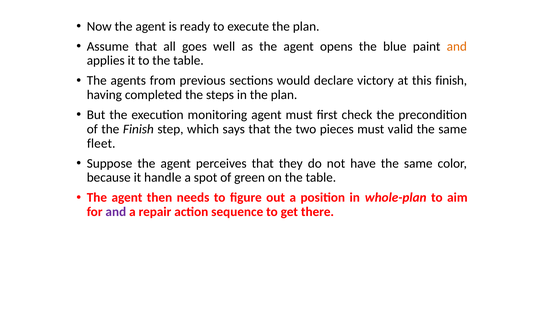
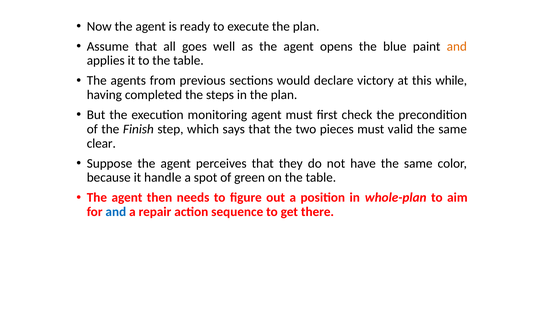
this finish: finish -> while (451, 81)
fleet: fleet -> clear (101, 143)
and colour: purple -> blue (116, 212)
